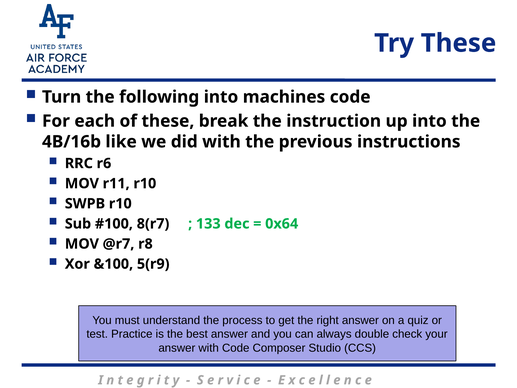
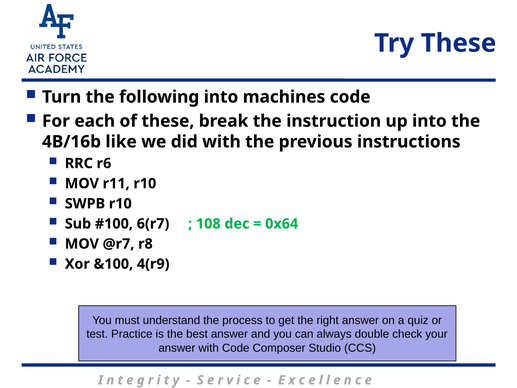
8(r7: 8(r7 -> 6(r7 (153, 224)
133: 133 -> 108 (208, 224)
5(r9: 5(r9 -> 4(r9 (153, 264)
